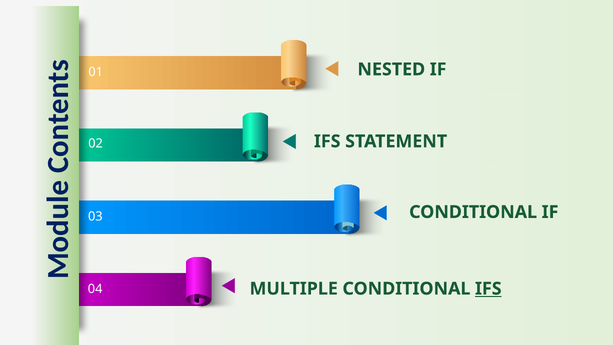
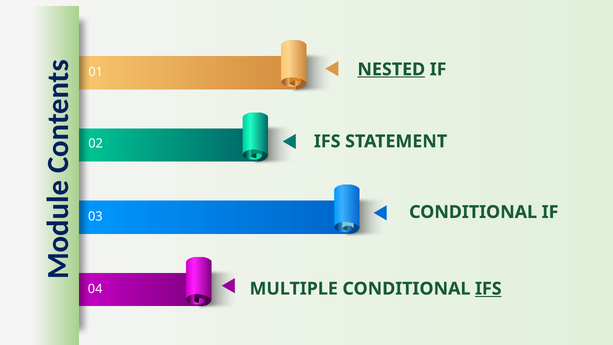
NESTED underline: none -> present (391, 69)
